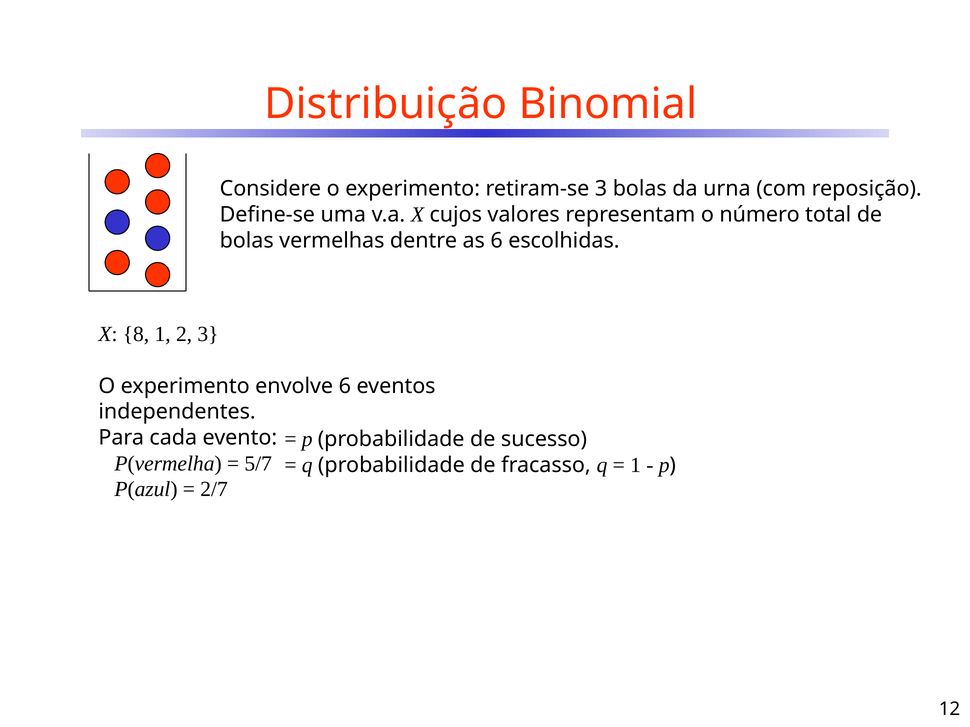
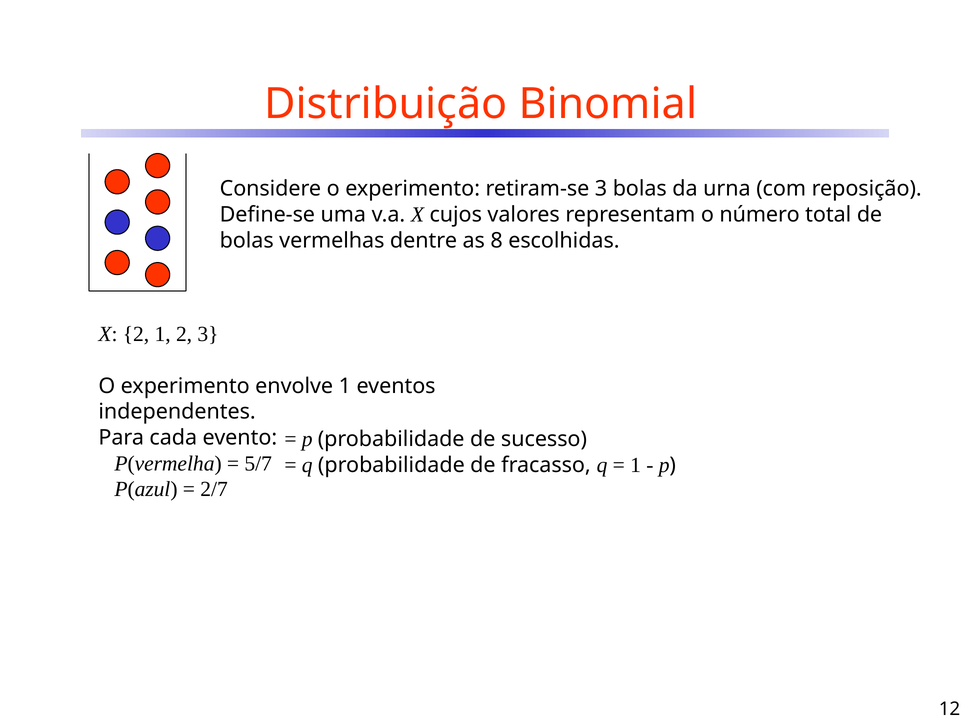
as 6: 6 -> 8 (497, 241)
X 8: 8 -> 2 (136, 334)
envolve 6: 6 -> 1 (345, 386)
